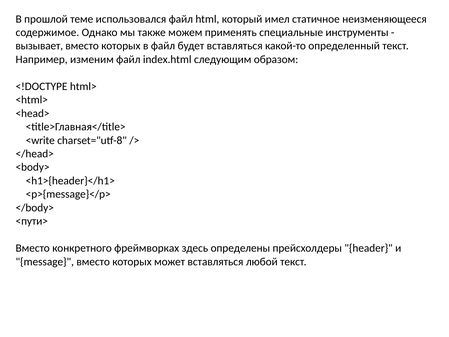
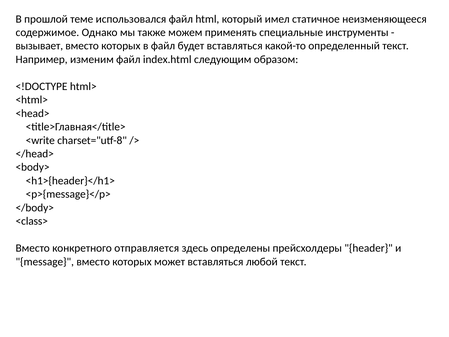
<пути>: <пути> -> <class> (32, 221)
фреймворках: фреймворках -> отправляется (147, 248)
